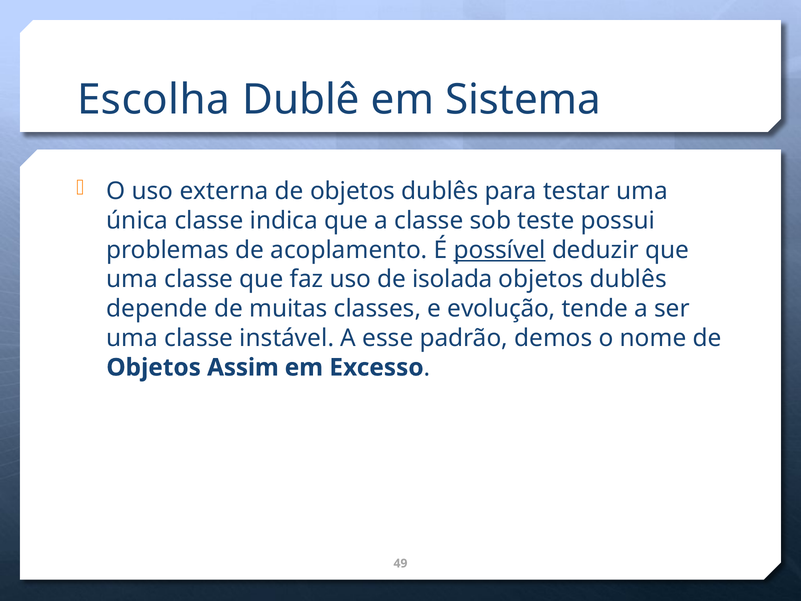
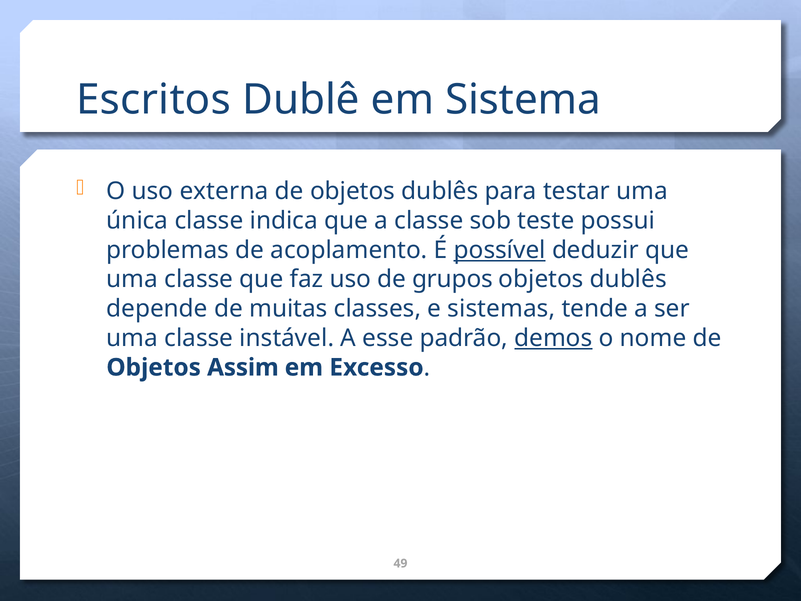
Escolha: Escolha -> Escritos (154, 100)
isolada: isolada -> grupos (452, 279)
evolução: evolução -> sistemas (501, 309)
demos underline: none -> present (553, 338)
